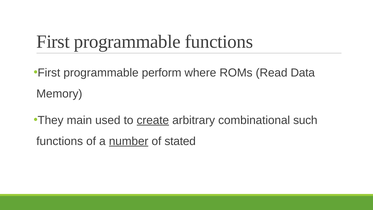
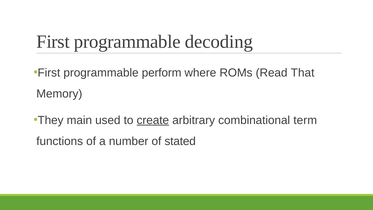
programmable functions: functions -> decoding (219, 42)
Data: Data -> That (303, 73)
such: such -> term (305, 120)
number underline: present -> none (129, 141)
